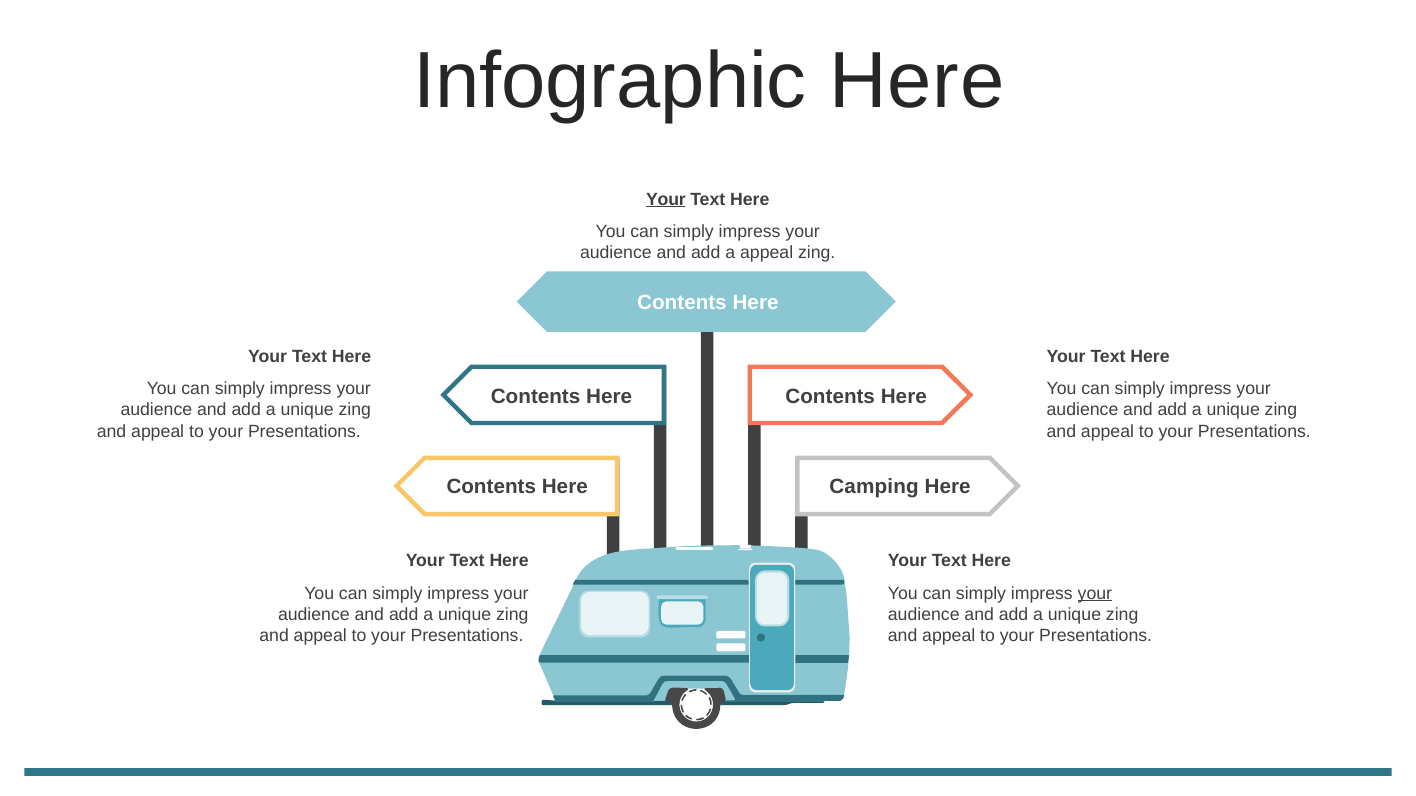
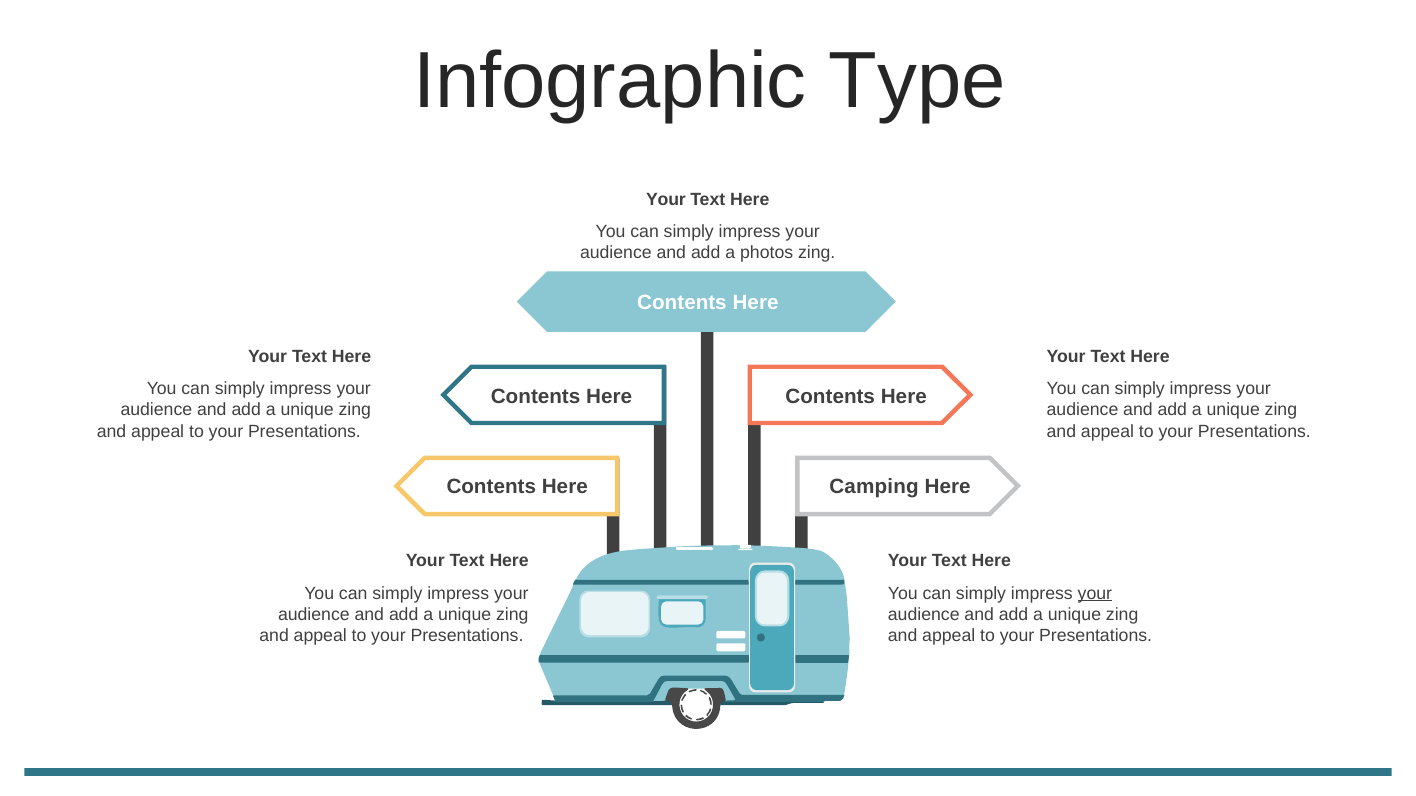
Infographic Here: Here -> Type (917, 81)
Your underline: present -> none (666, 199)
a appeal: appeal -> photos (767, 253)
